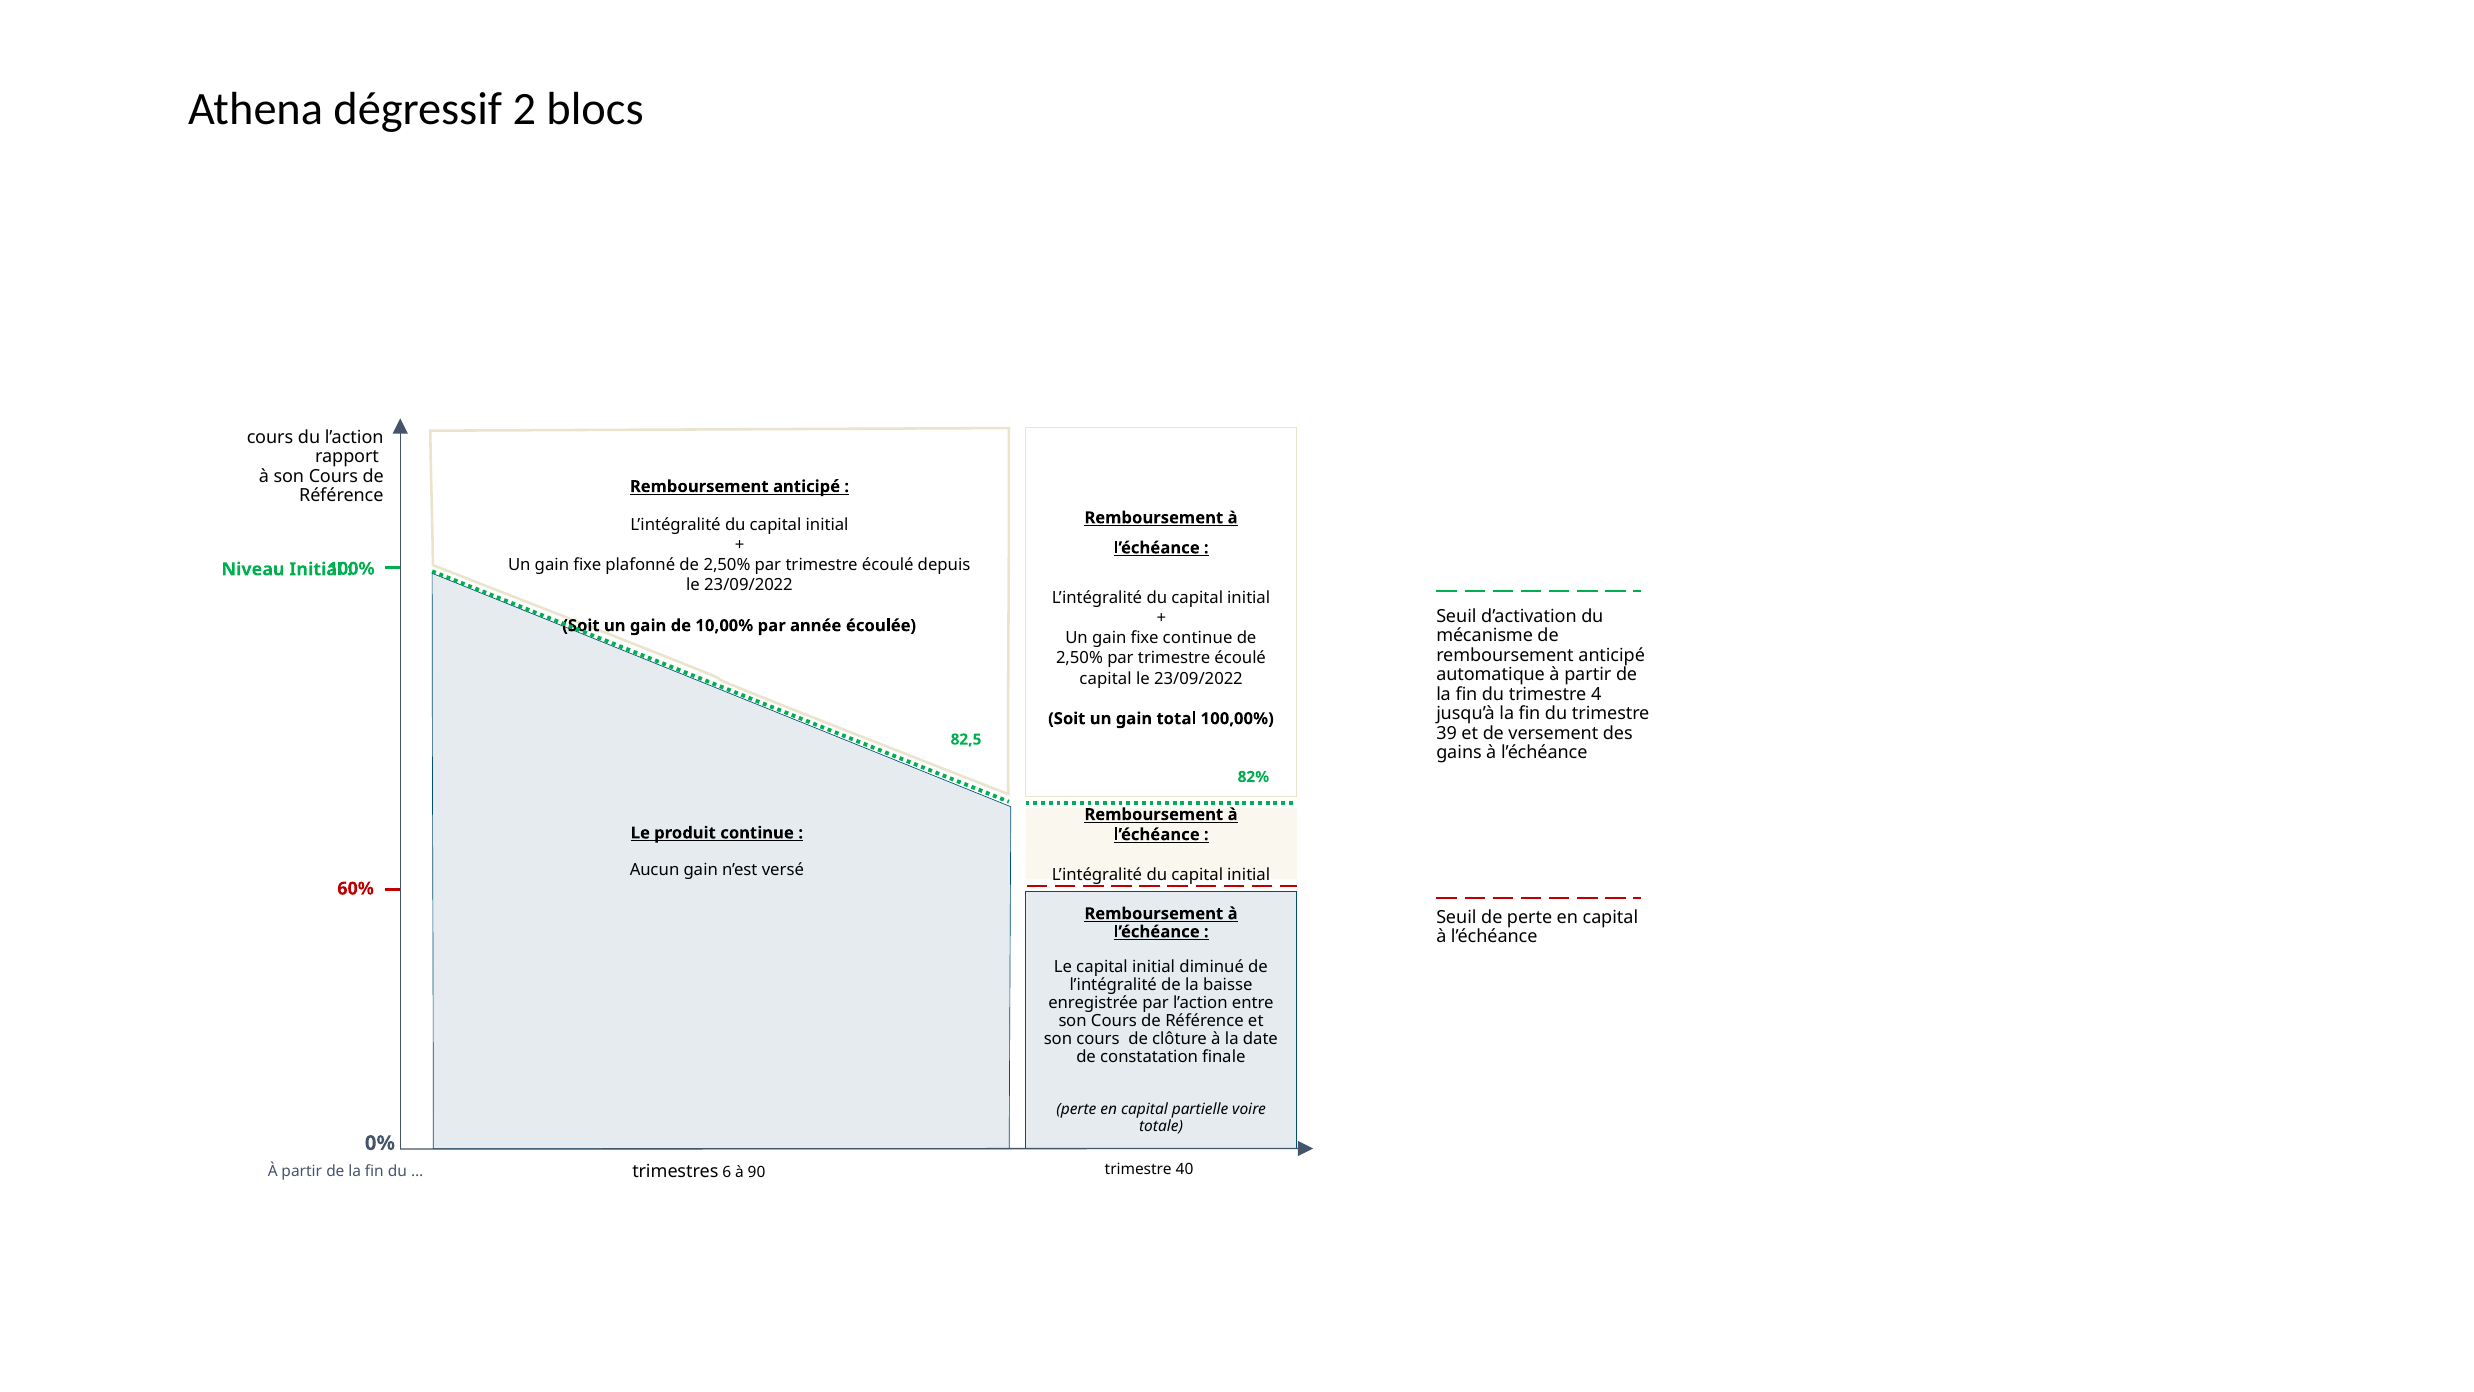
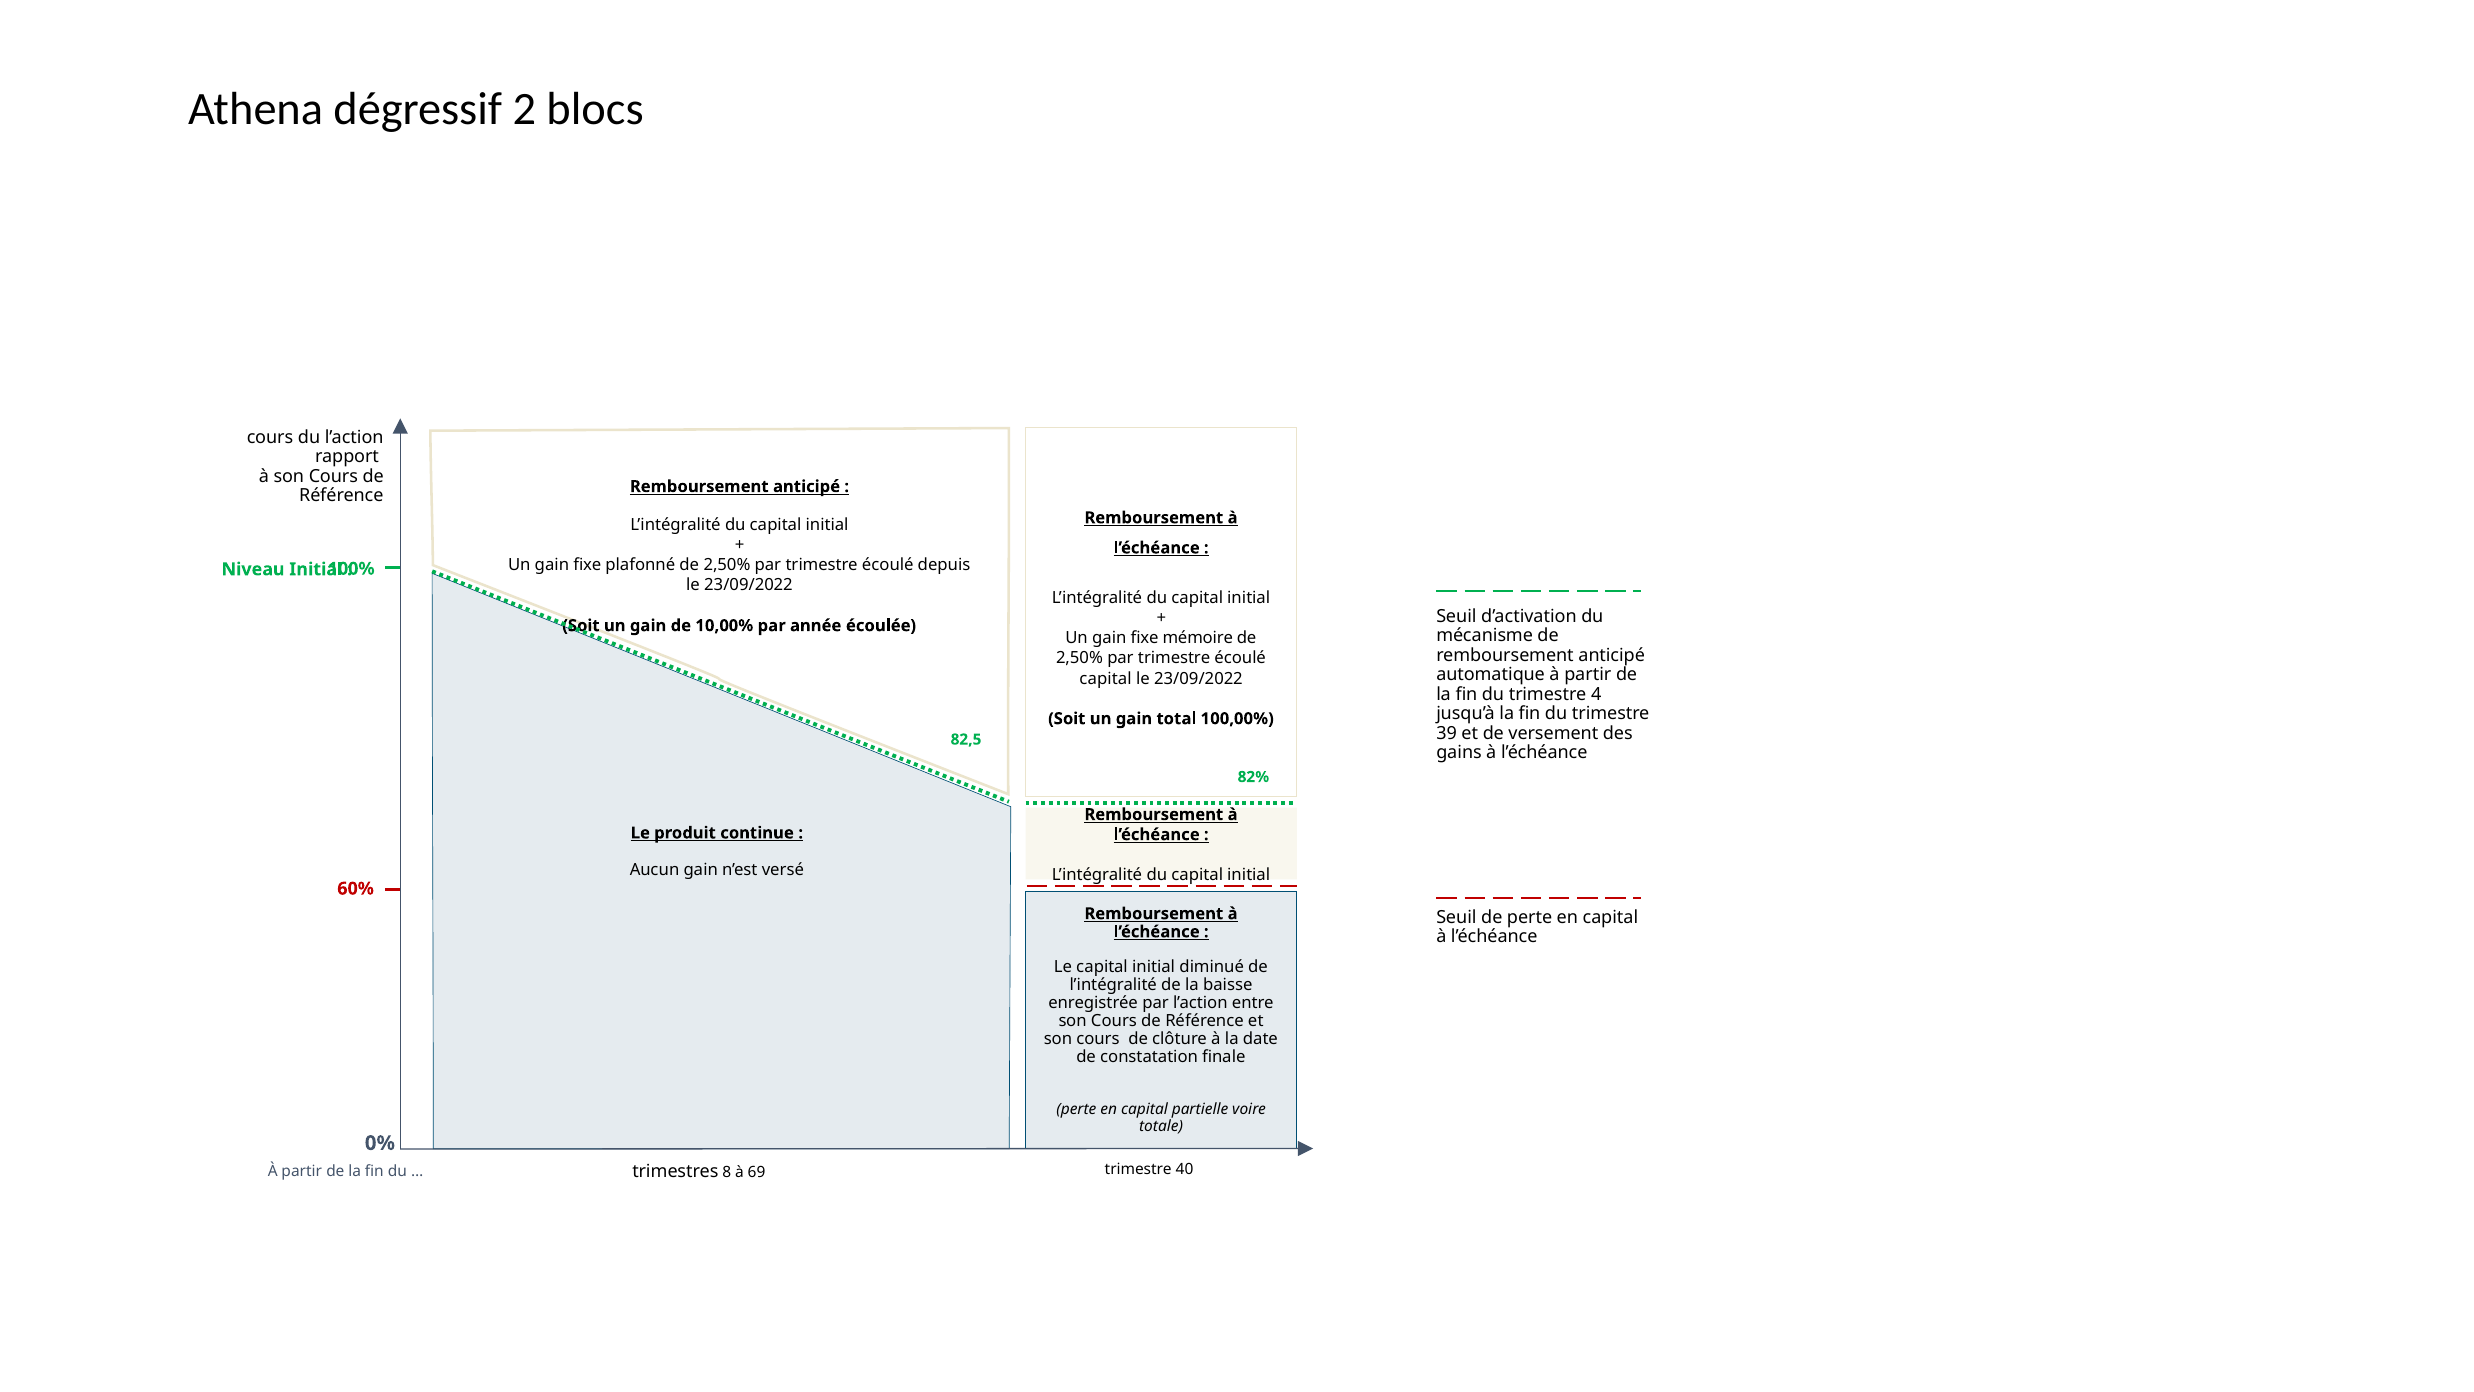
fixe continue: continue -> mémoire (1198, 638)
6: 6 -> 8 (727, 1172)
90: 90 -> 69 (757, 1172)
